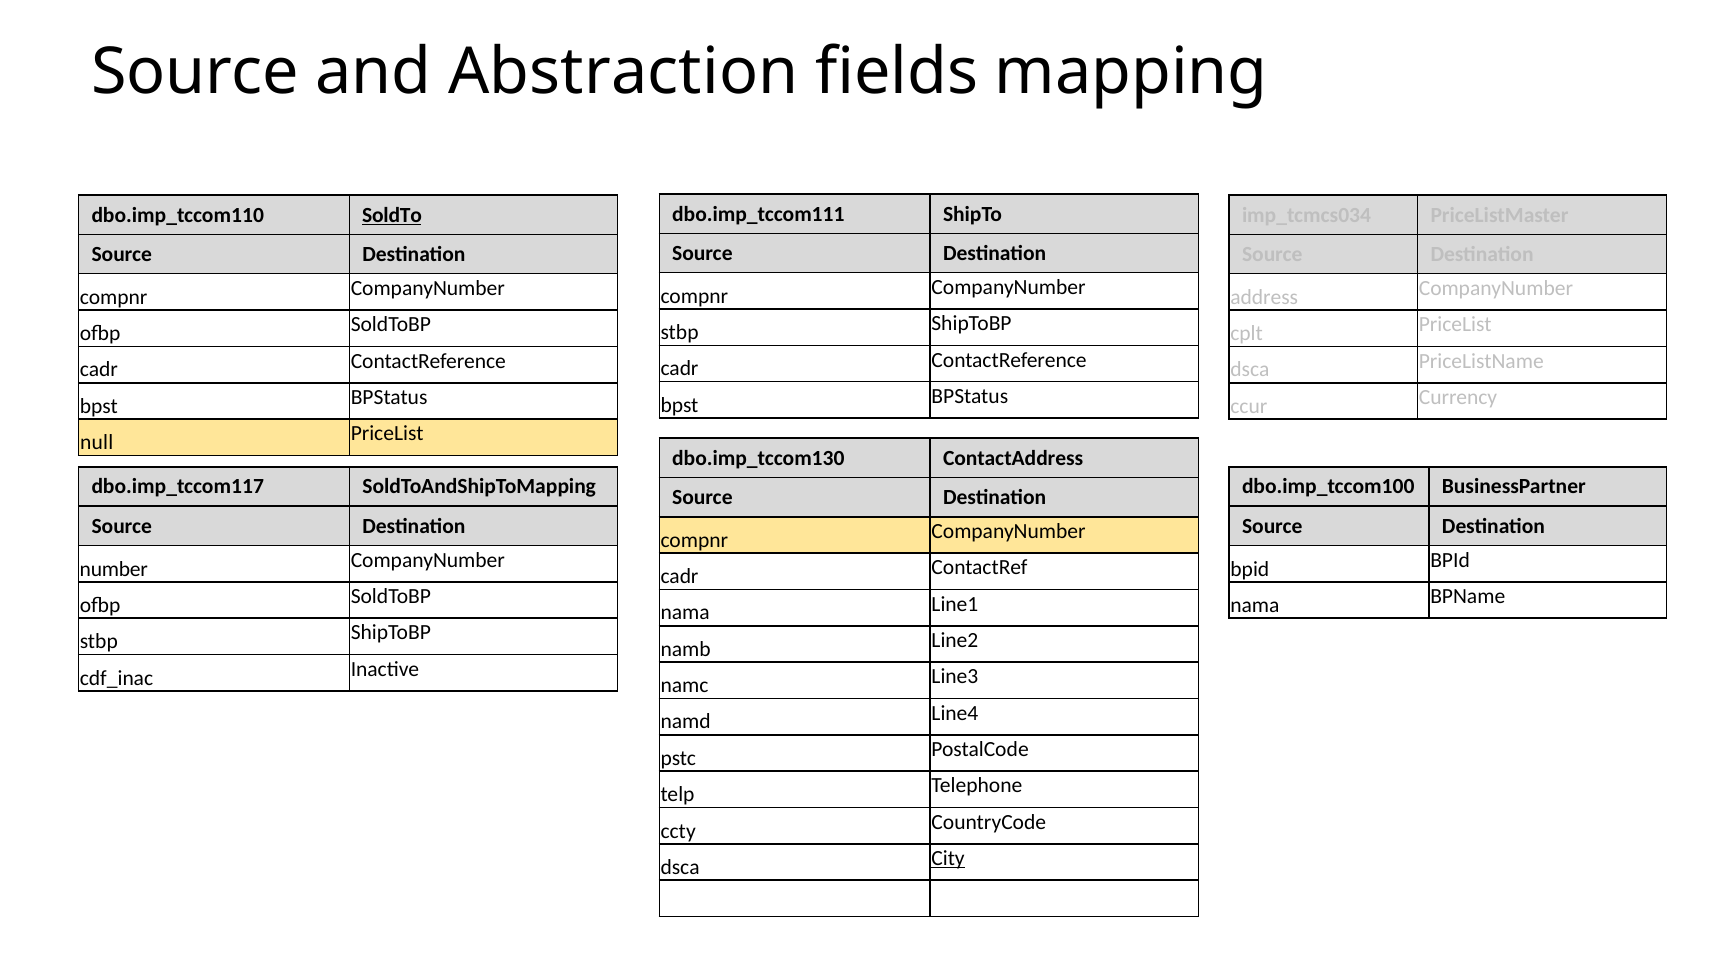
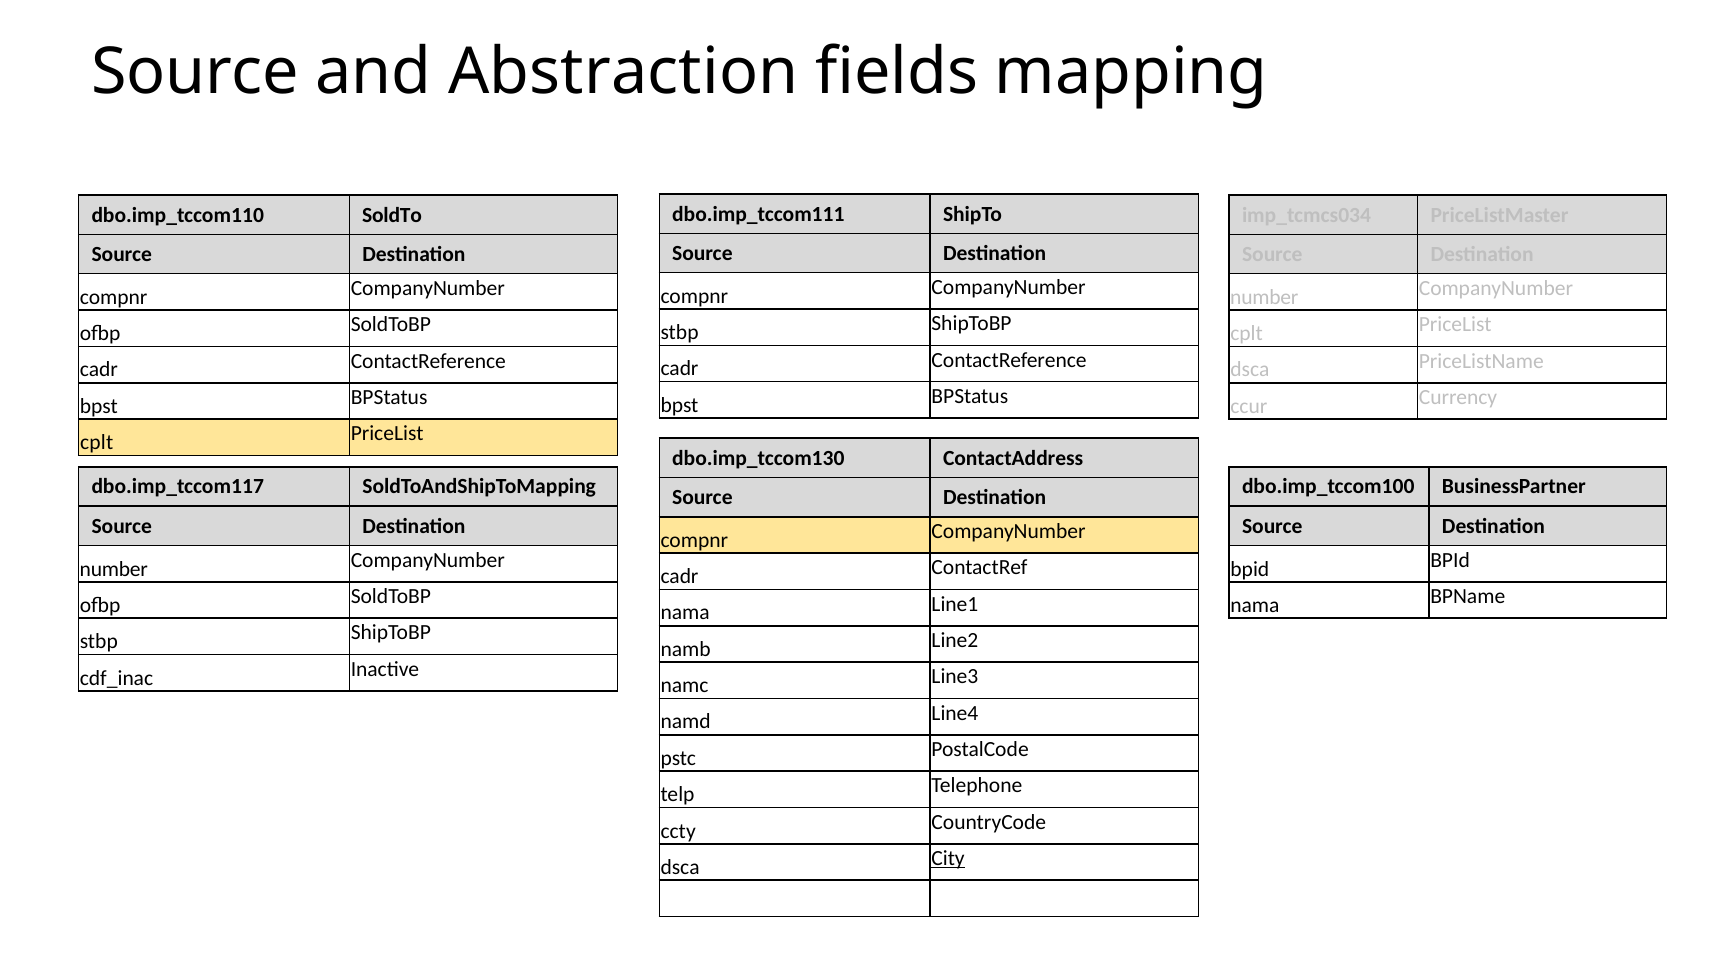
SoldTo underline: present -> none (392, 215)
address: address -> number (1264, 297)
null: null -> cplt (97, 442)
